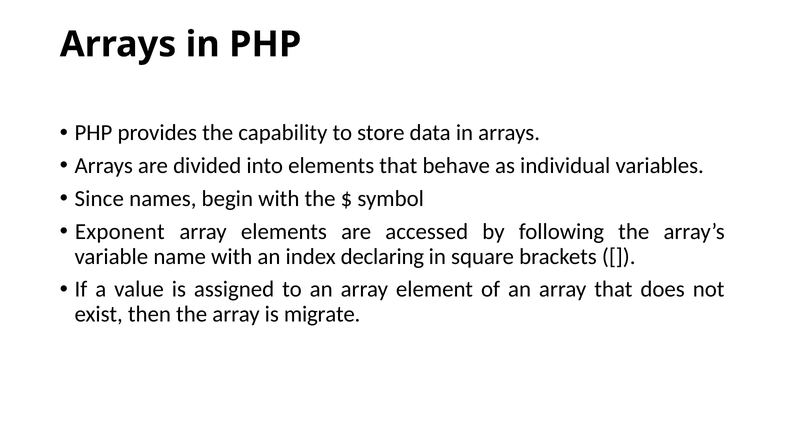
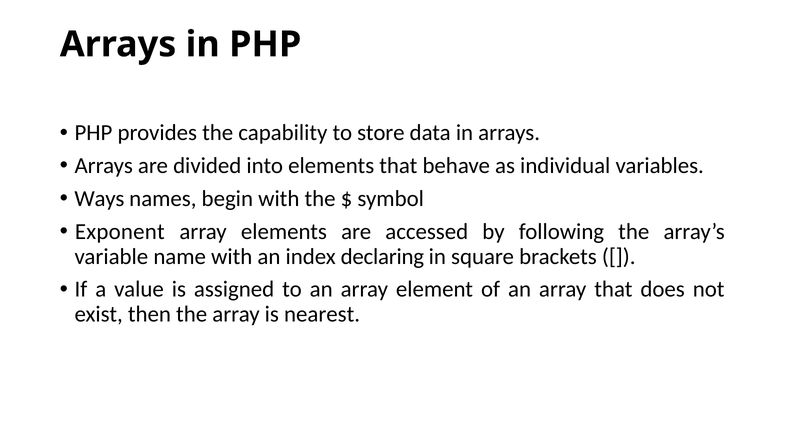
Since: Since -> Ways (99, 199)
migrate: migrate -> nearest (322, 314)
